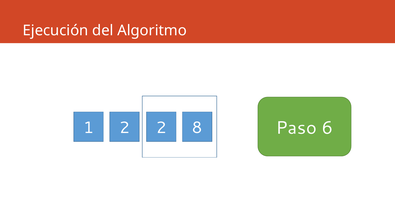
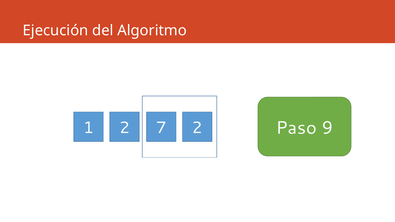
1 2: 2 -> 7 (161, 128)
2 8: 8 -> 2 (197, 128)
6: 6 -> 9 (327, 128)
